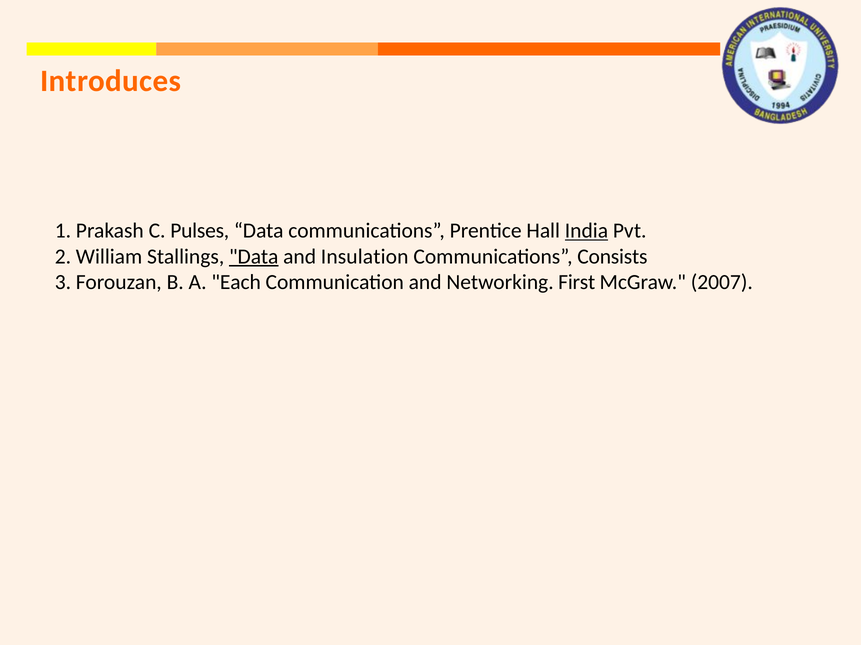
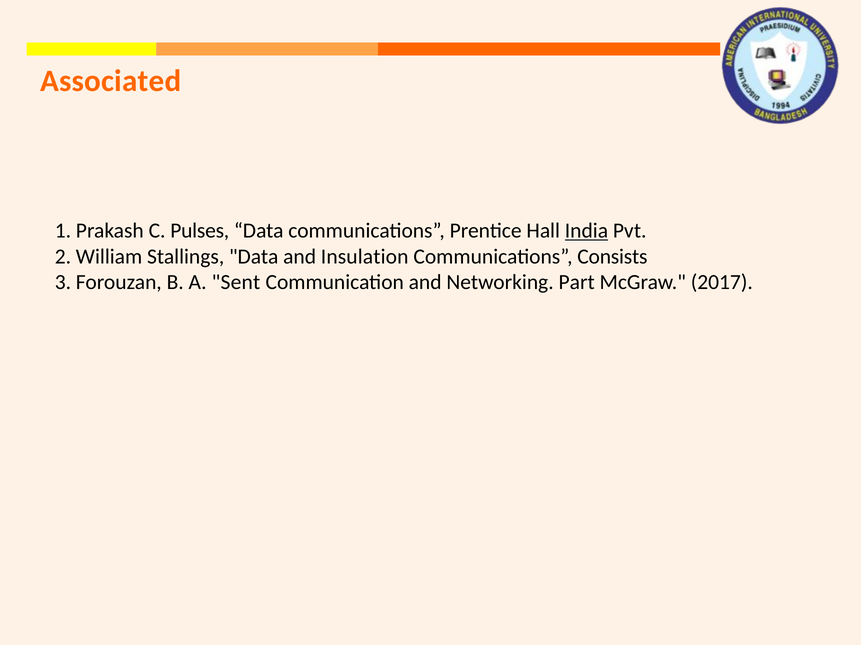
Introduces: Introduces -> Associated (111, 81)
Data underline: present -> none (254, 257)
Each: Each -> Sent (236, 283)
First: First -> Part (577, 283)
2007: 2007 -> 2017 (722, 283)
